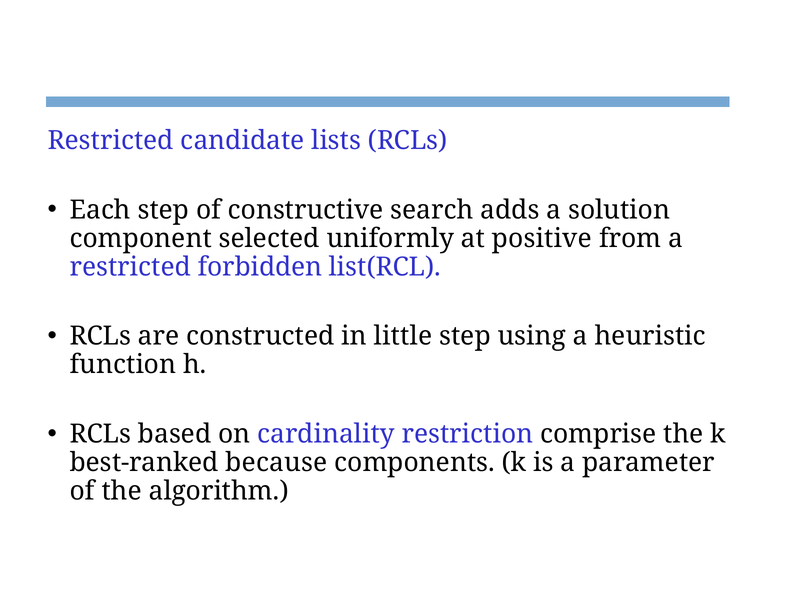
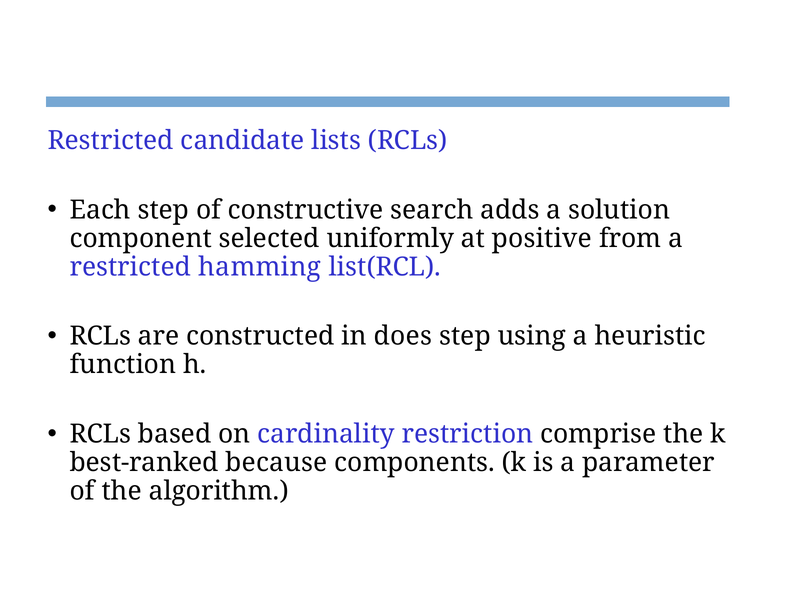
forbidden: forbidden -> hamming (260, 267)
little: little -> does (403, 336)
